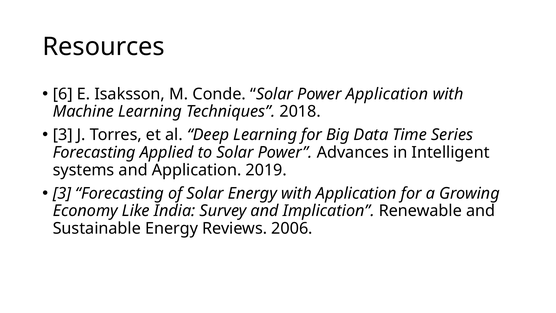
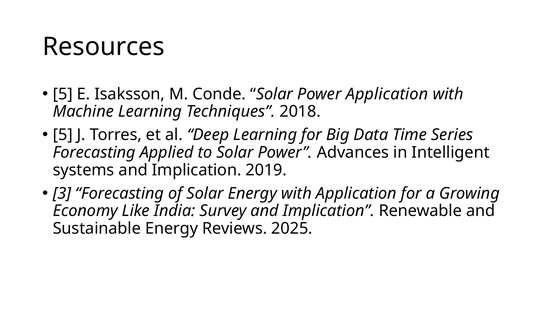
6: 6 -> 5 (63, 94)
3: 3 -> 5 (63, 135)
systems and Application: Application -> Implication (197, 170)
2006: 2006 -> 2025 (292, 228)
